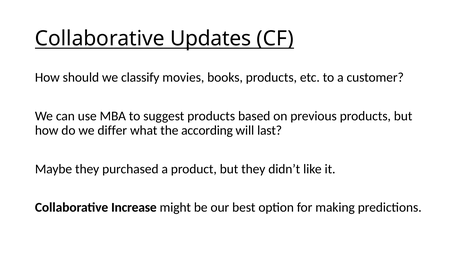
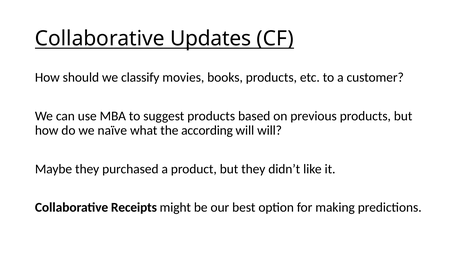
differ: differ -> naïve (112, 130)
will last: last -> will (270, 130)
Increase: Increase -> Receipts (134, 207)
